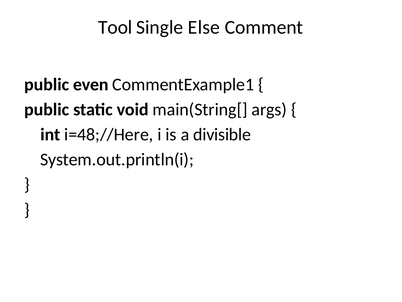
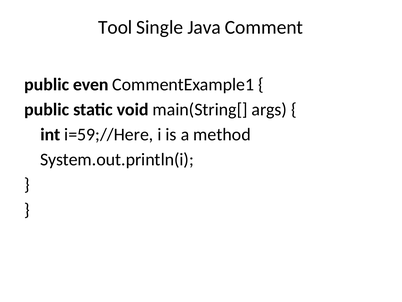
Else: Else -> Java (204, 27)
i=48;//Here: i=48;//Here -> i=59;//Here (109, 134)
divisible: divisible -> method (222, 134)
